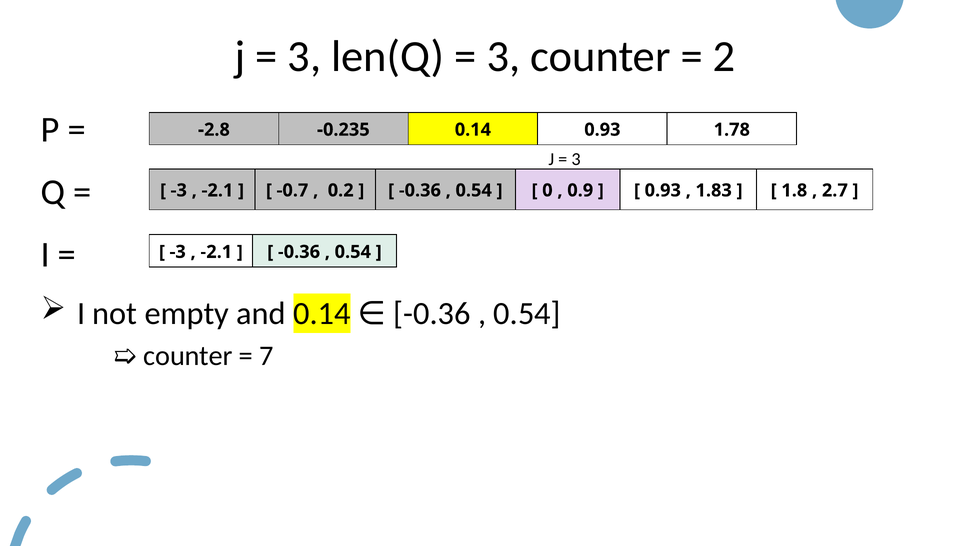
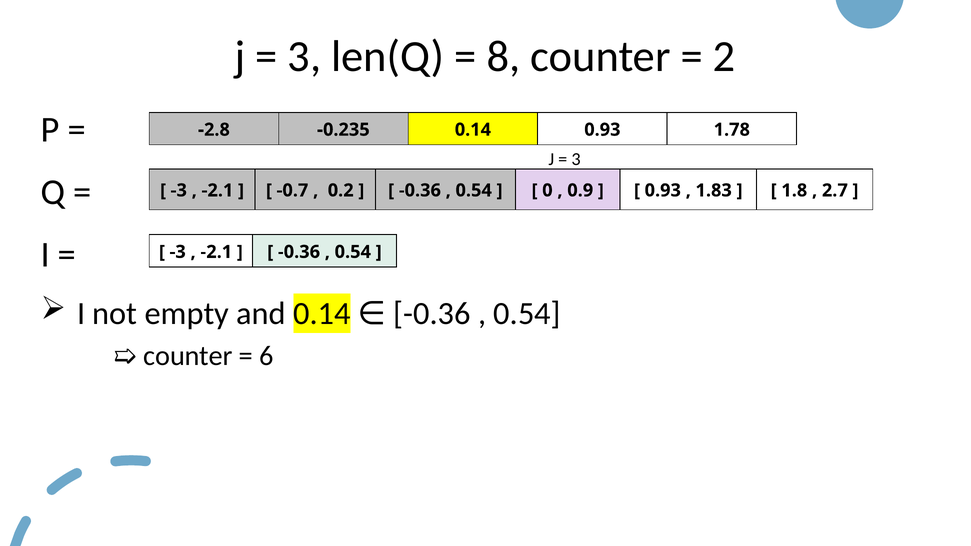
3: 3 -> 8 (503, 57)
7: 7 -> 6 (267, 356)
